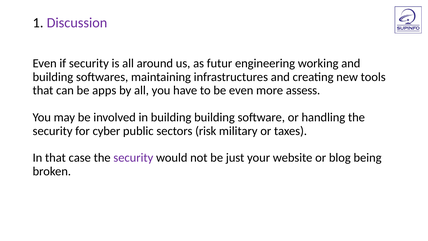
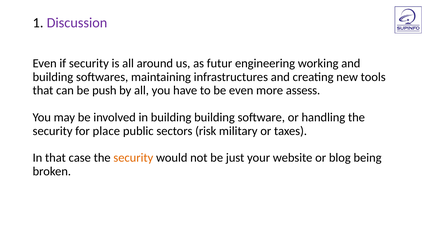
apps: apps -> push (104, 90)
cyber: cyber -> place (106, 131)
security colour: purple -> orange (133, 158)
